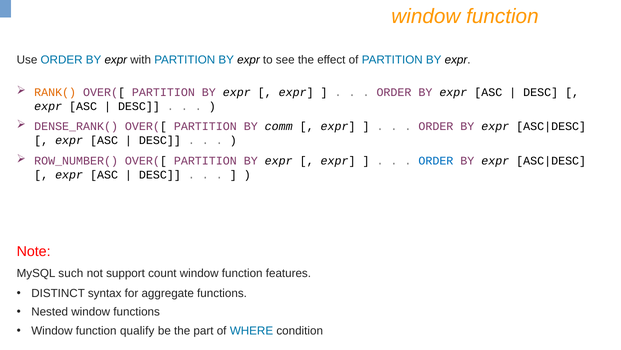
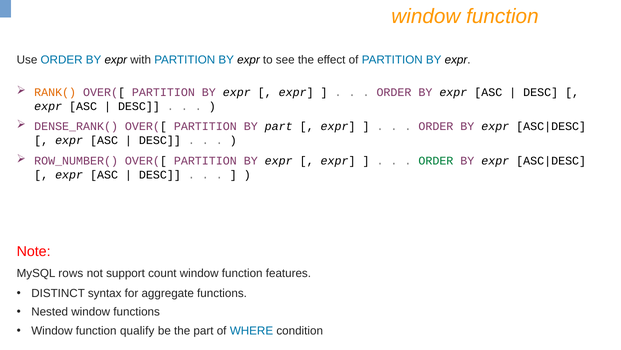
BY comm: comm -> part (279, 126)
ORDER colour: blue -> green (436, 160)
such: such -> rows (71, 273)
